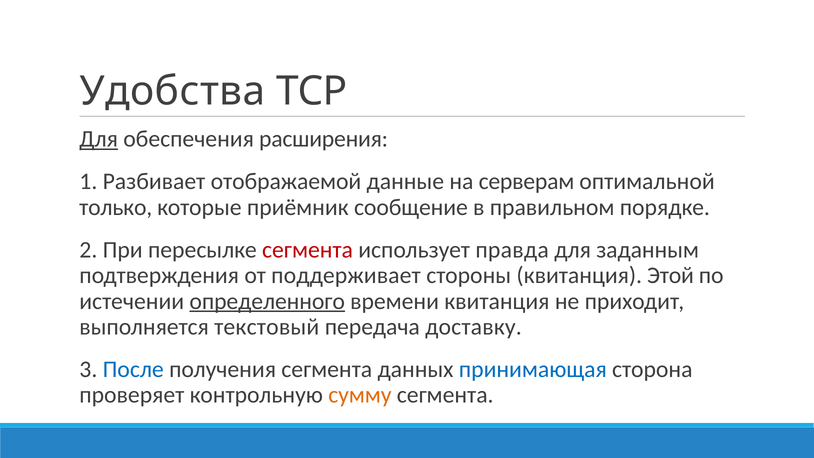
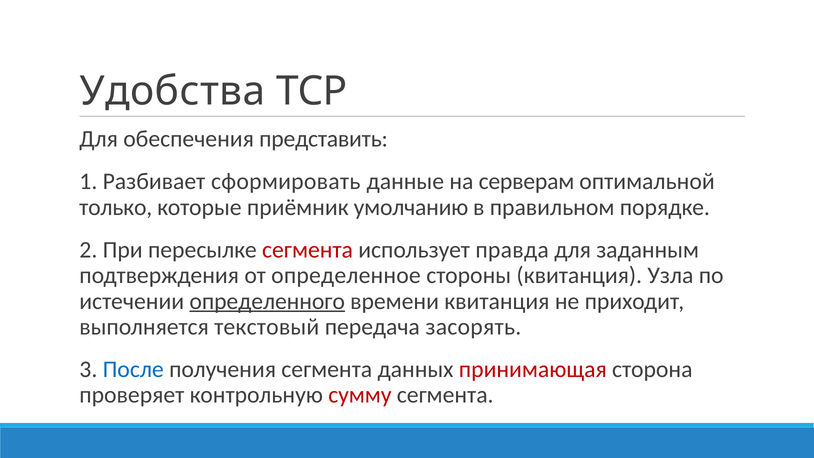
Для underline: present -> none (99, 139)
расширения: расширения -> представить (324, 139)
отображаемой: отображаемой -> сформировать (286, 182)
сообщение: сообщение -> умолчанию (411, 207)
поддерживает: поддерживает -> определенное (346, 275)
Этой: Этой -> Узла (670, 275)
доставку: доставку -> засорять (473, 327)
принимающая colour: blue -> red (533, 369)
сумму colour: orange -> red (360, 395)
